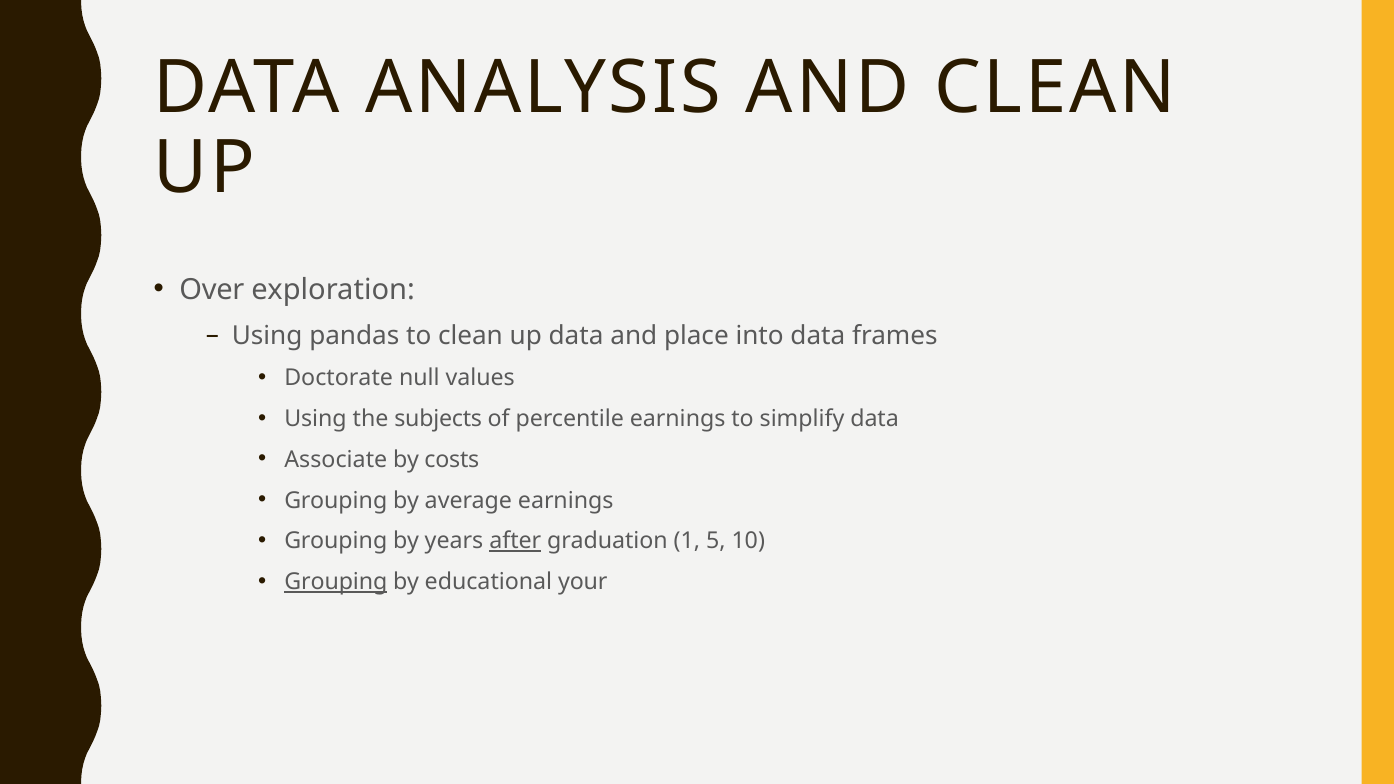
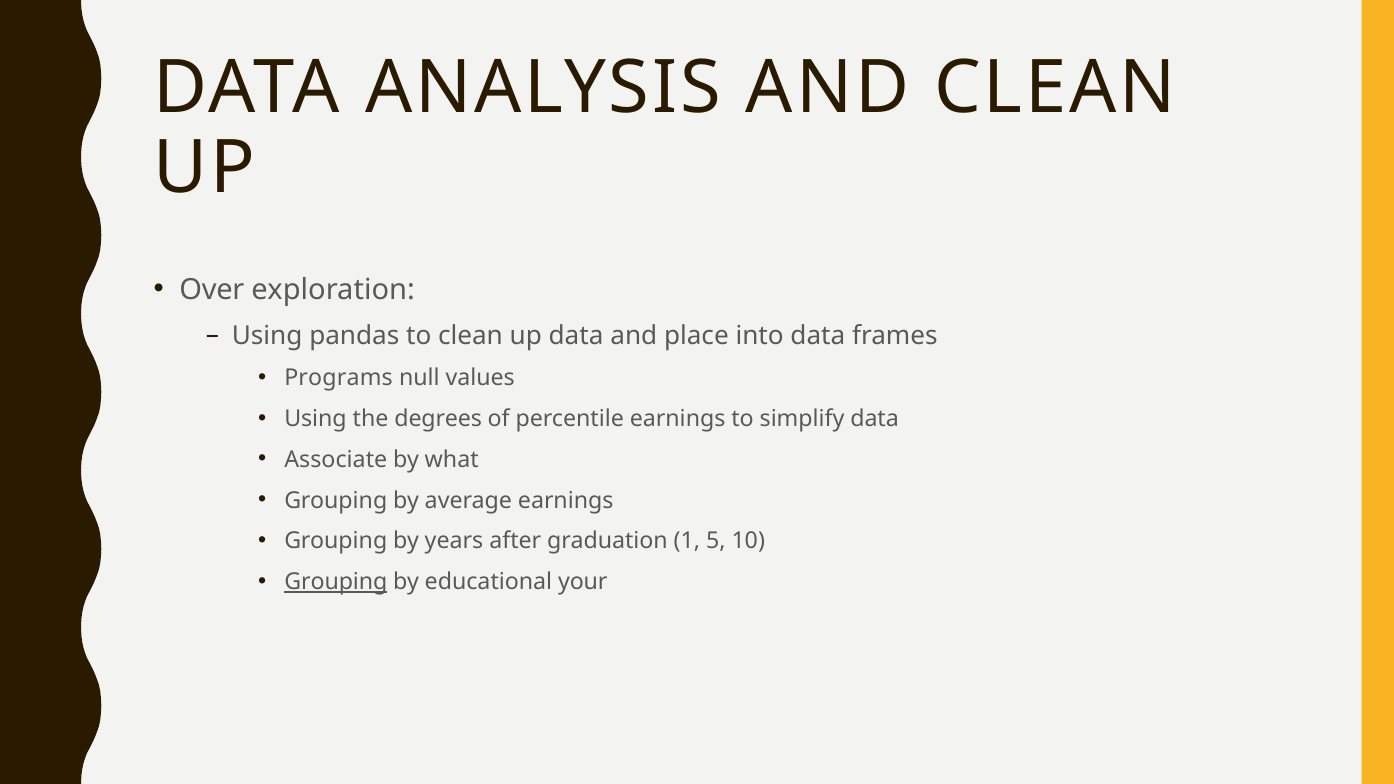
Doctorate: Doctorate -> Programs (339, 378)
subjects: subjects -> degrees (438, 419)
costs: costs -> what (452, 460)
after underline: present -> none (515, 541)
